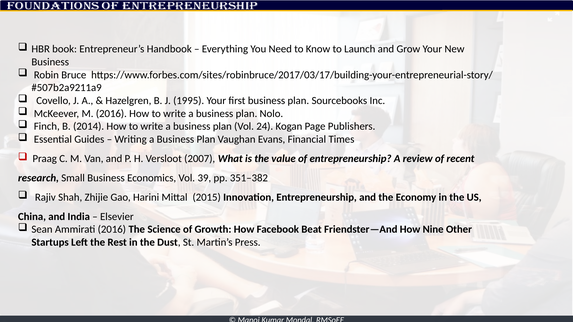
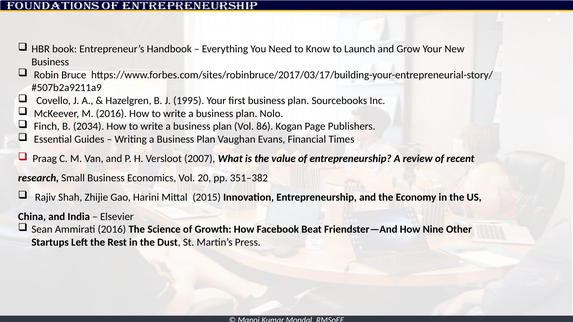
2014: 2014 -> 2034 (89, 126)
24: 24 -> 86 (265, 126)
39: 39 -> 20 (204, 178)
